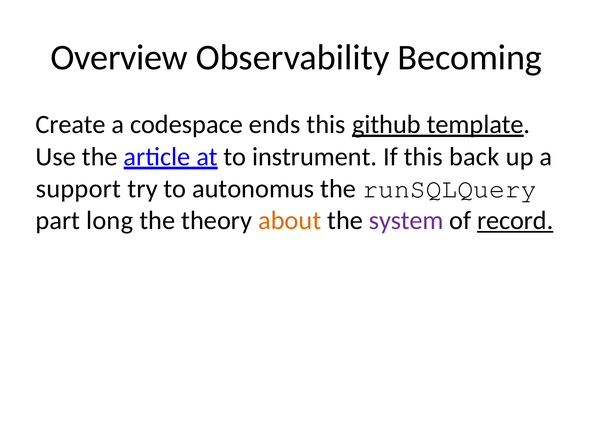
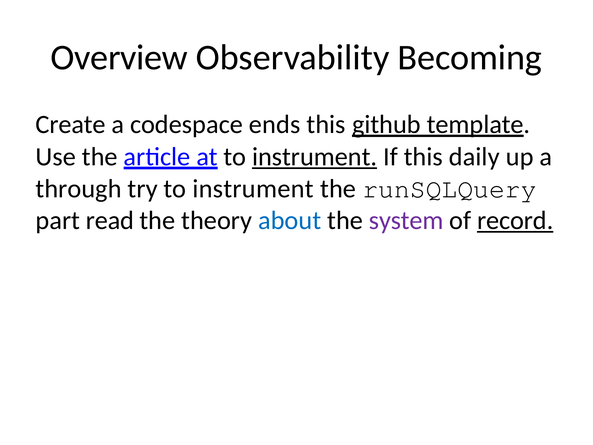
instrument underline: none -> present (315, 157)
back: back -> daily (474, 157)
support: support -> through (79, 189)
try to autonomus: autonomus -> instrument (253, 189)
long: long -> read (110, 220)
about colour: orange -> blue (290, 220)
